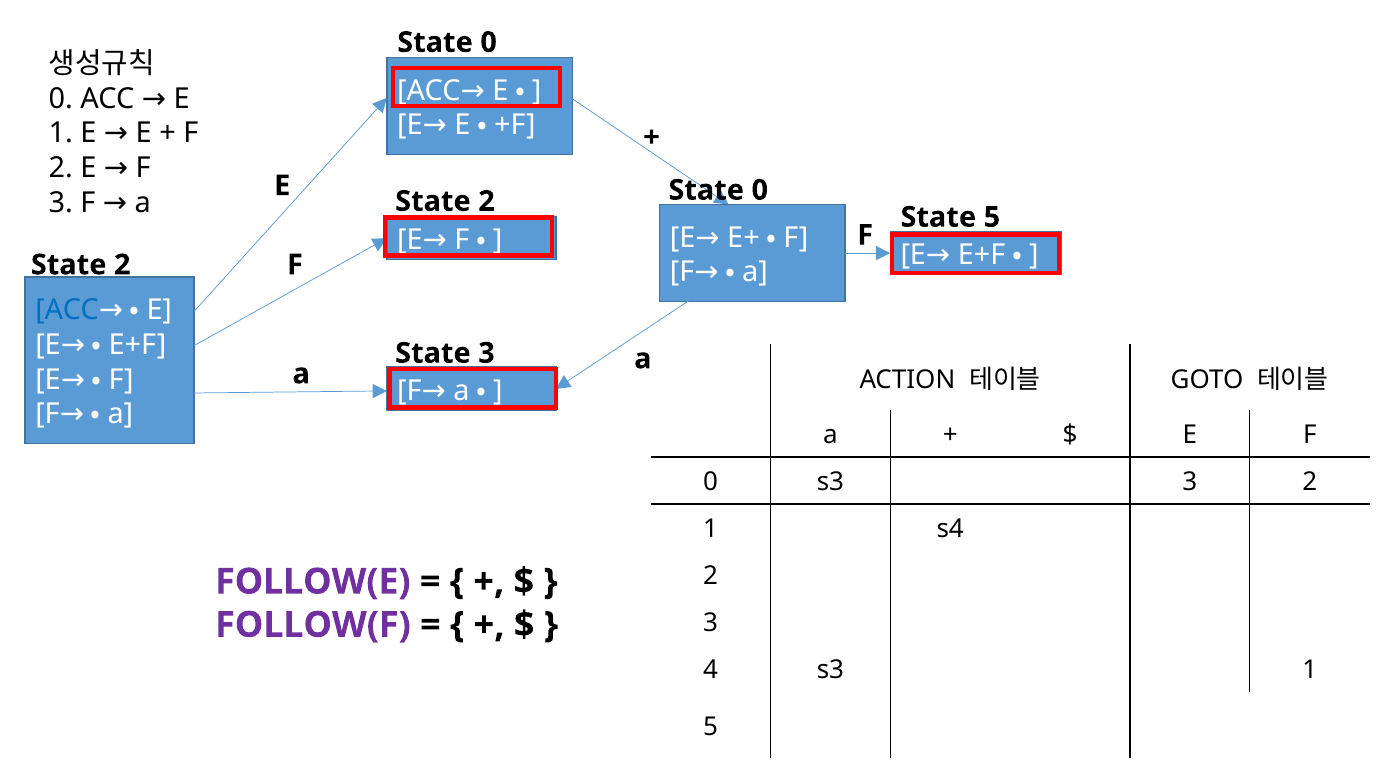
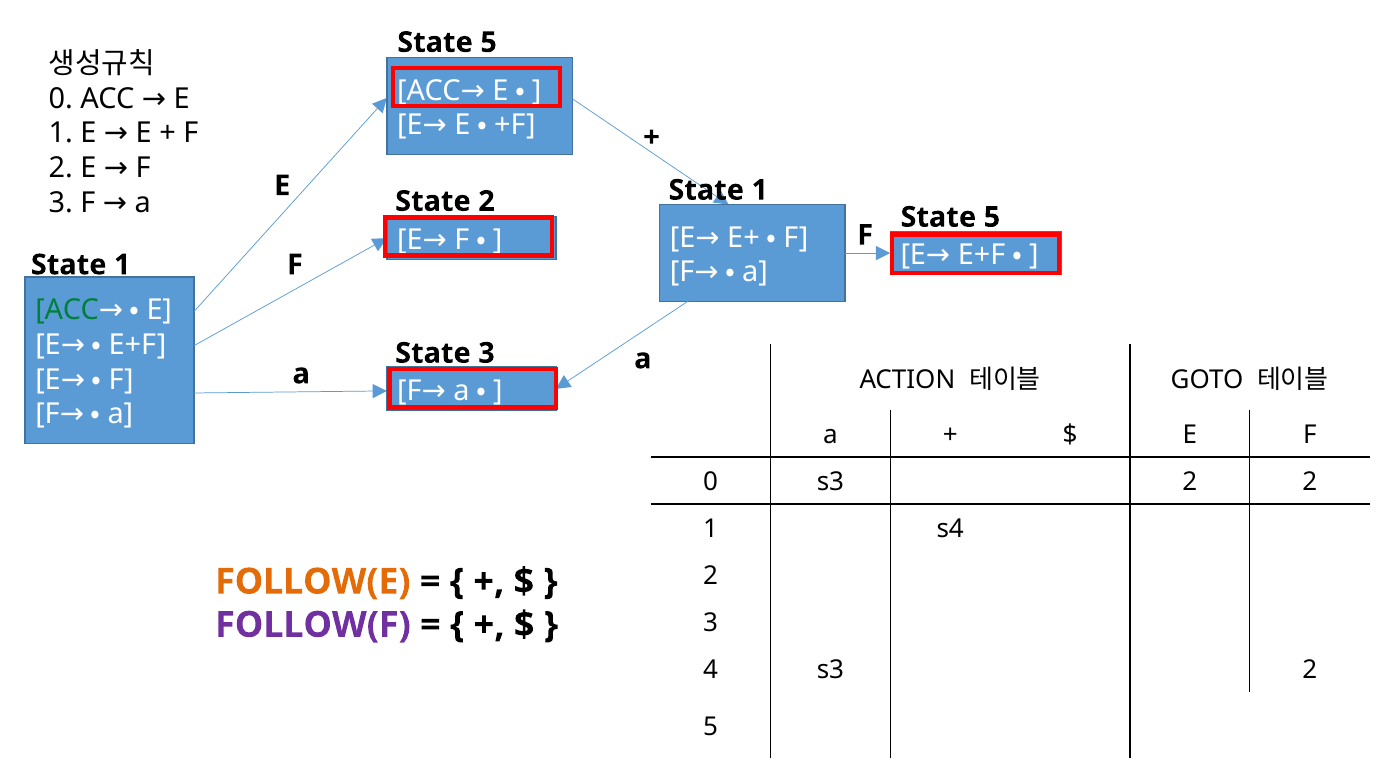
0: 0 -> 5 (489, 42)
0: 0 -> 1 (760, 190)
2: 2 -> 1 (122, 265)
ACC colour: blue -> green (67, 311)
0 s3 3: 3 -> 2 (1190, 482)
FOLLOW(E colour: purple -> orange (313, 582)
4 s3 1: 1 -> 2 (1310, 671)
